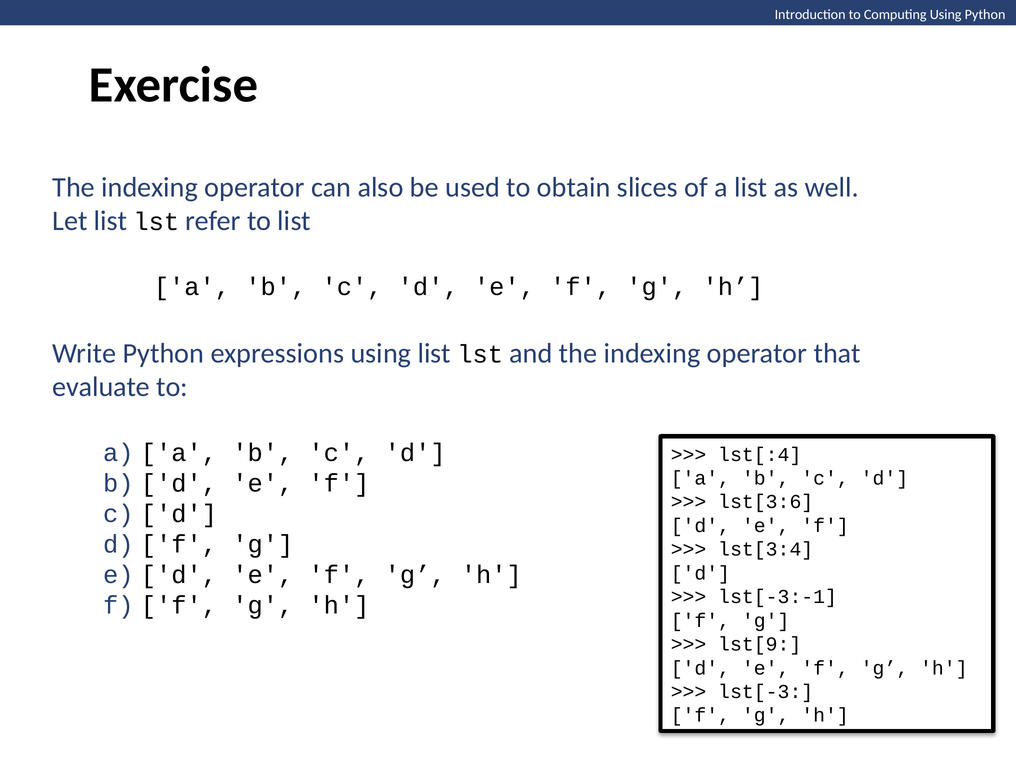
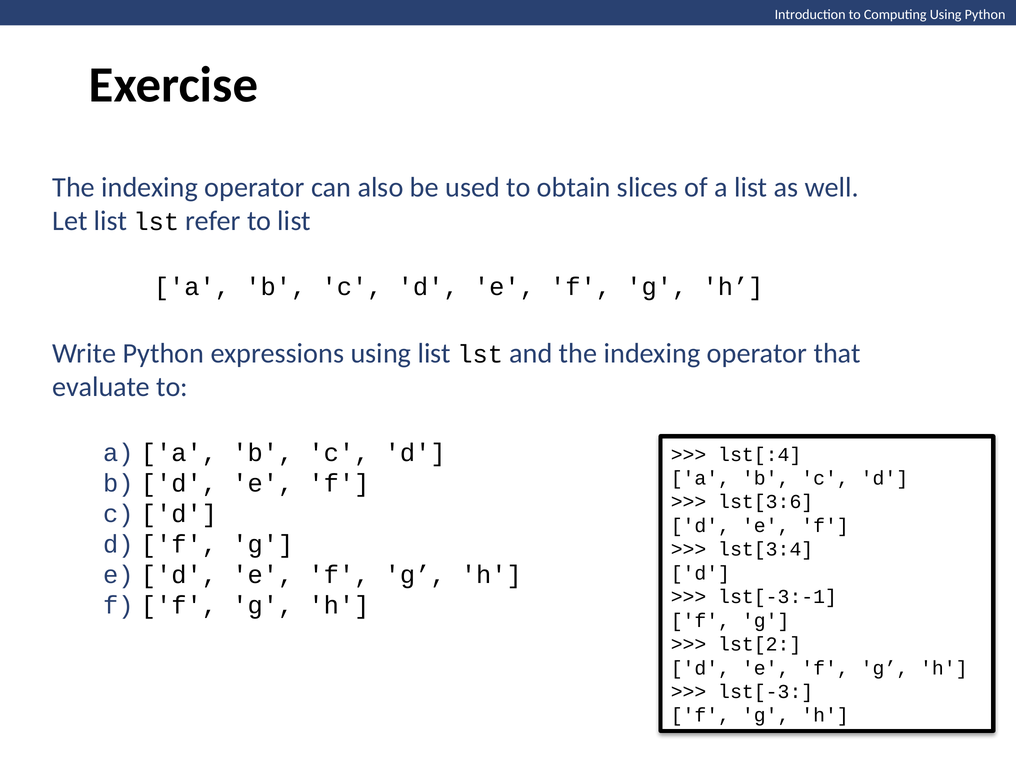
lst[9: lst[9 -> lst[2 (760, 644)
